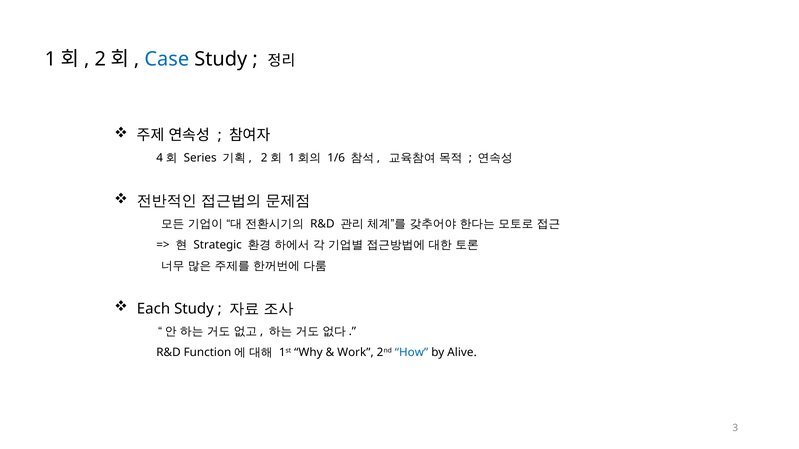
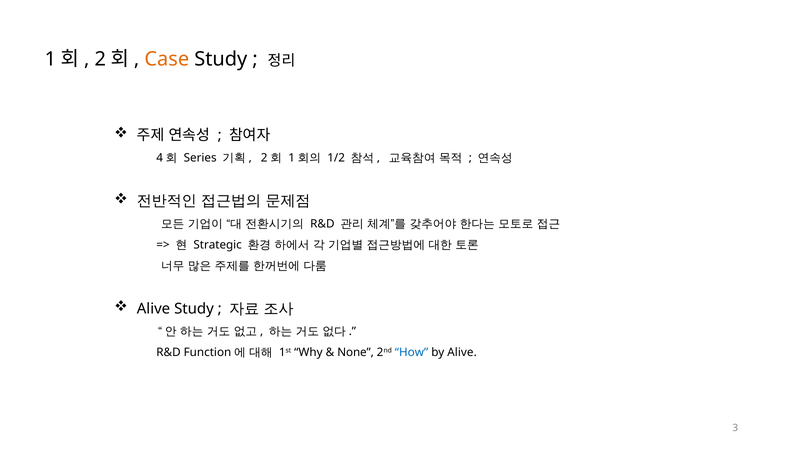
Case colour: blue -> orange (167, 59)
1/6: 1/6 -> 1/2 (336, 158)
Each: Each -> Alive (153, 309)
Work: Work -> None (356, 353)
